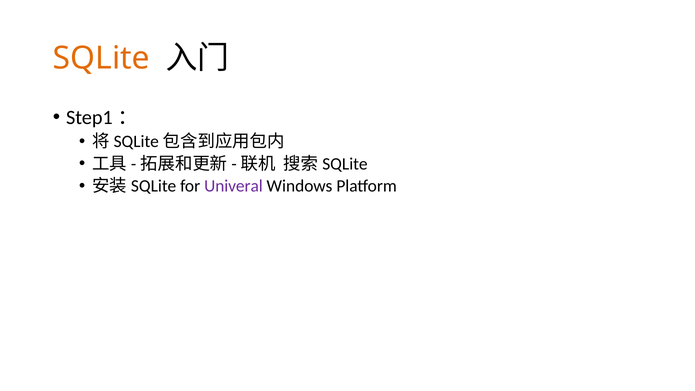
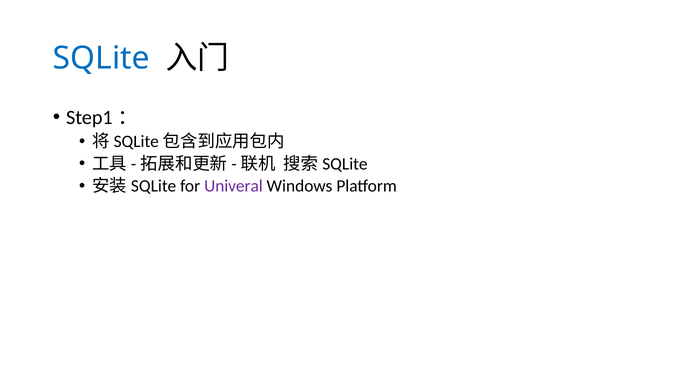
SQLite colour: orange -> blue (101, 58)
